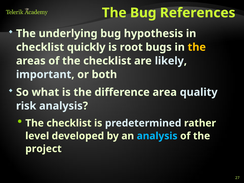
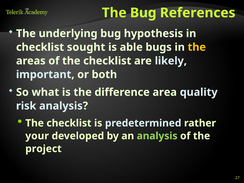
quickly: quickly -> sought (86, 47)
root: root -> able (131, 47)
level: level -> your (37, 136)
analysis colour: light blue -> light green (157, 136)
